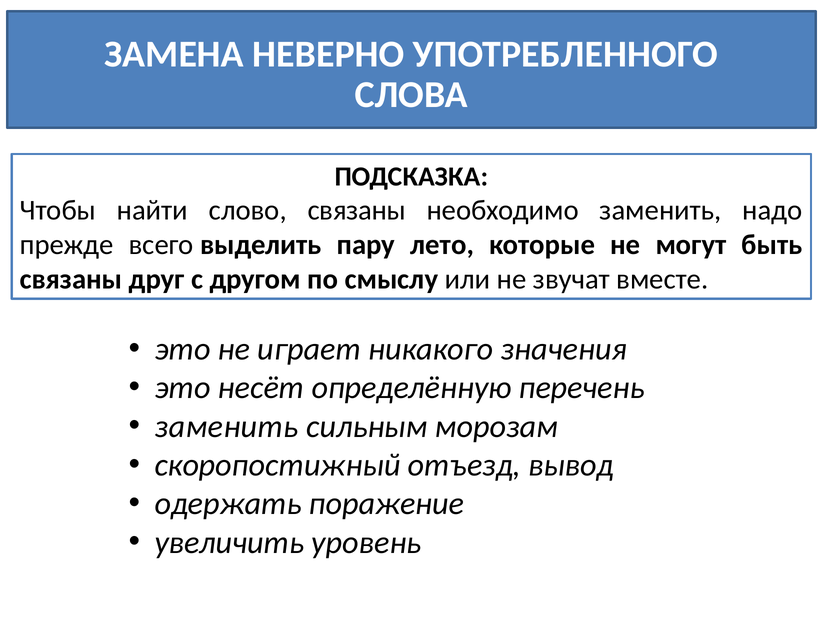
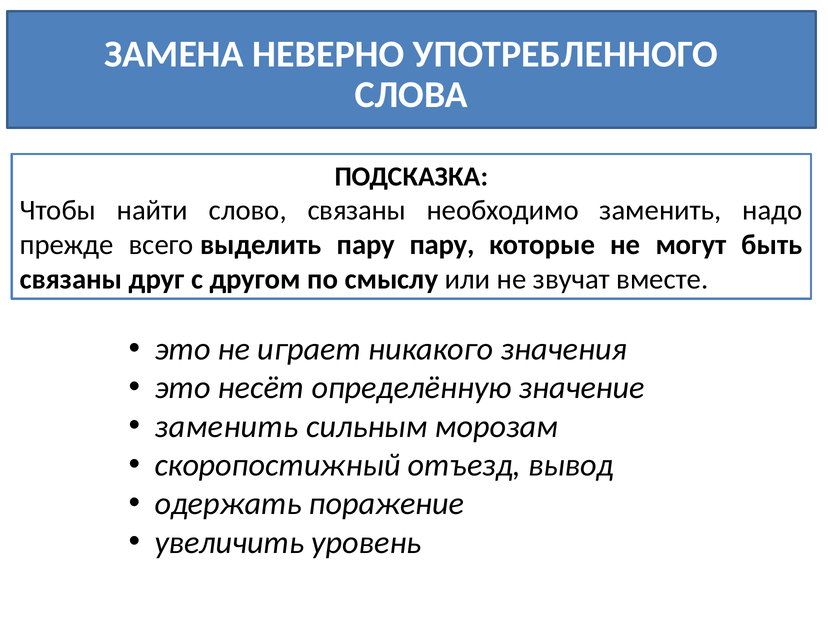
пару лето: лето -> пару (442, 245)
перечень: перечень -> значение (582, 388)
